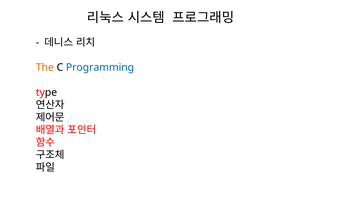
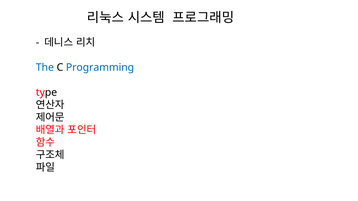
The colour: orange -> blue (45, 68)
